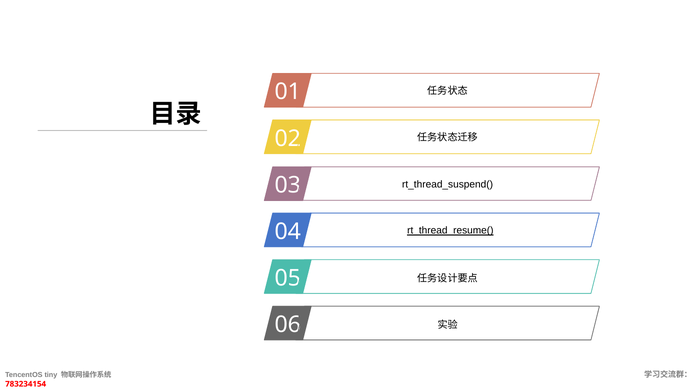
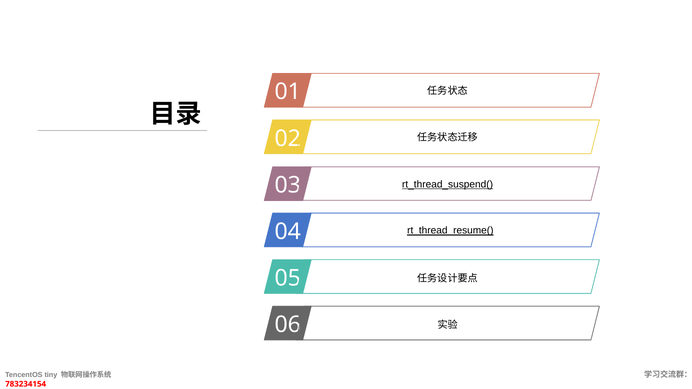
rt_thread_suspend( underline: none -> present (448, 184)
